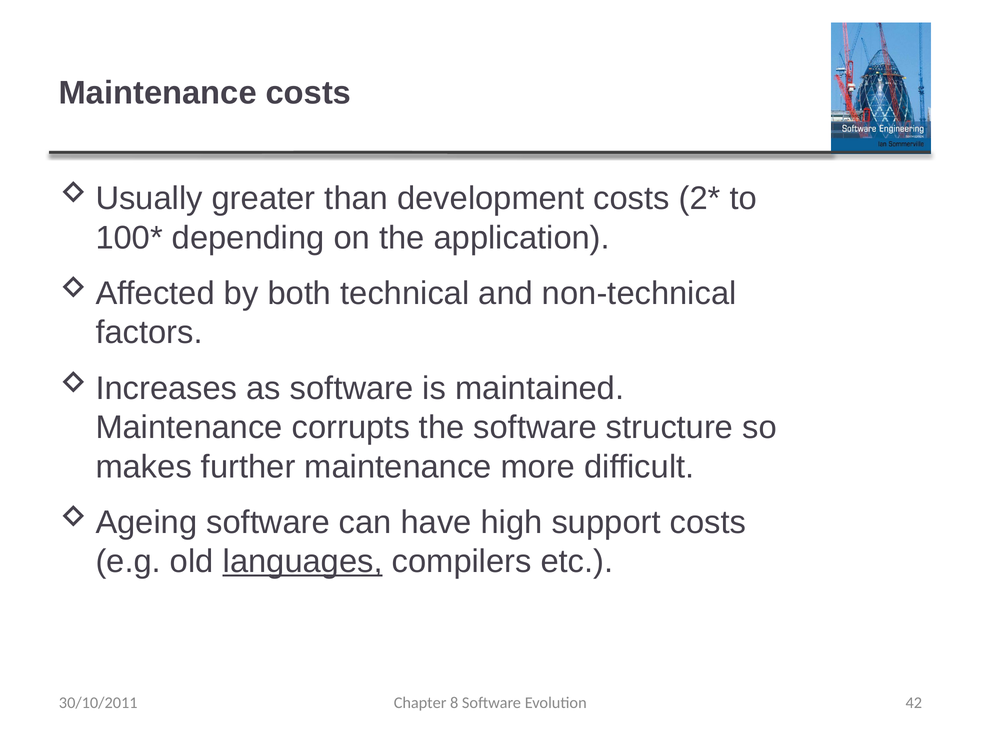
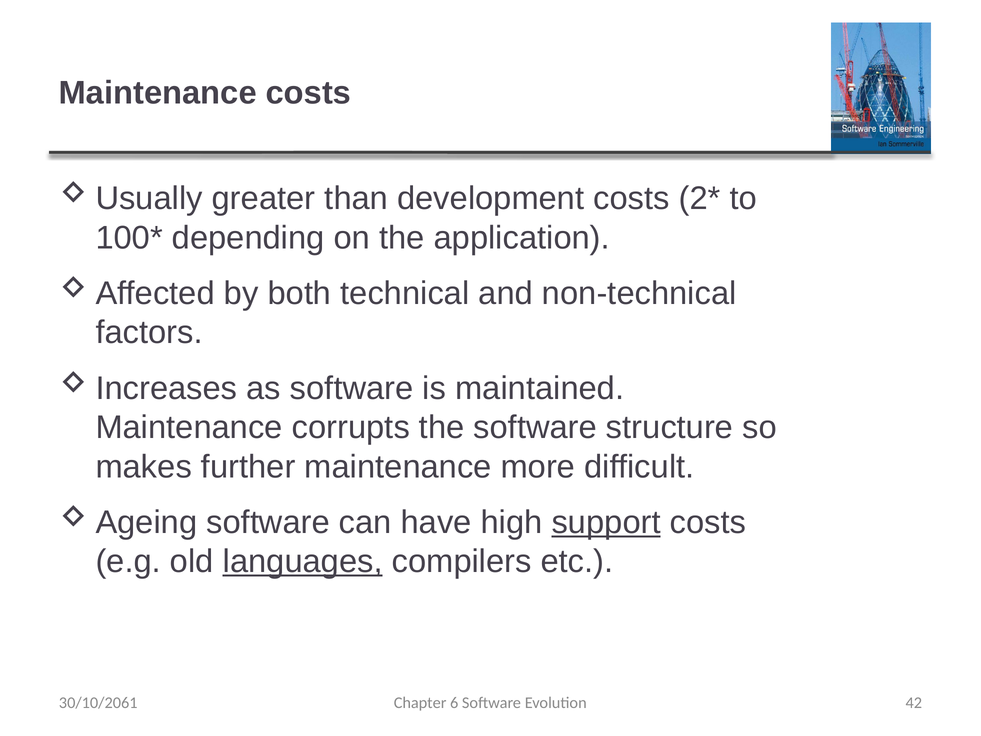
support underline: none -> present (606, 522)
8: 8 -> 6 (454, 702)
30/10/2011: 30/10/2011 -> 30/10/2061 (98, 703)
